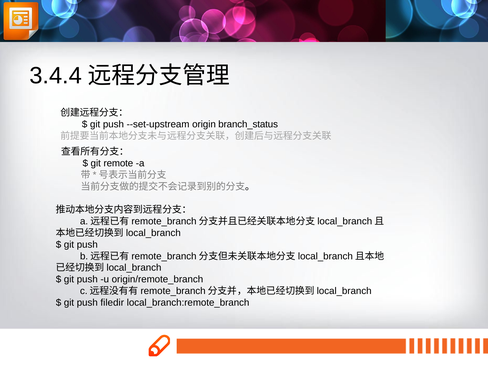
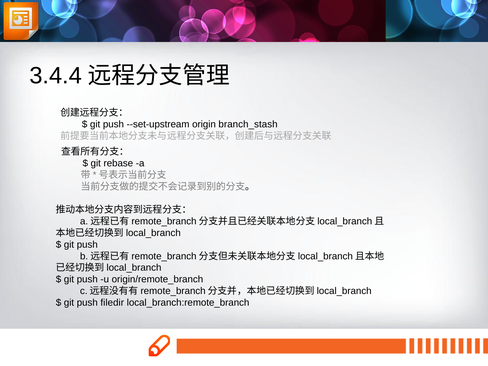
branch_status: branch_status -> branch_stash (248, 124)
remote: remote -> rebase (118, 163)
